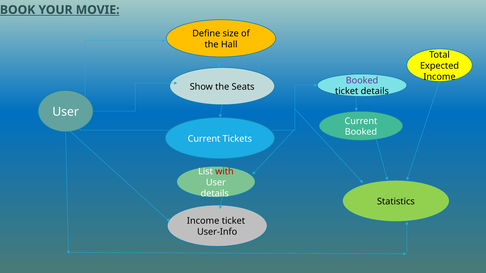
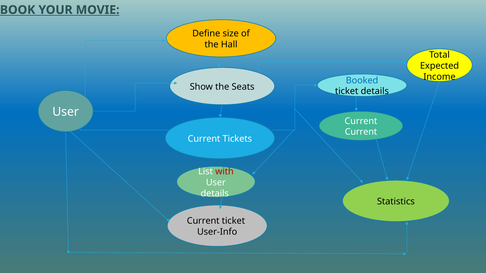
Booked colour: purple -> blue (362, 80)
Booked: Booked -> Current (361, 132)
Income: Income -> Current (203, 221)
